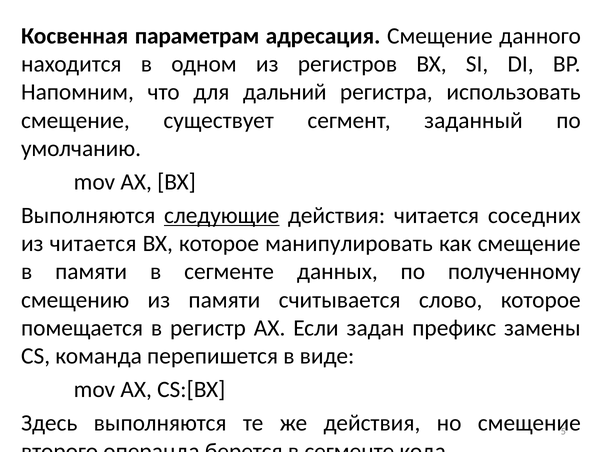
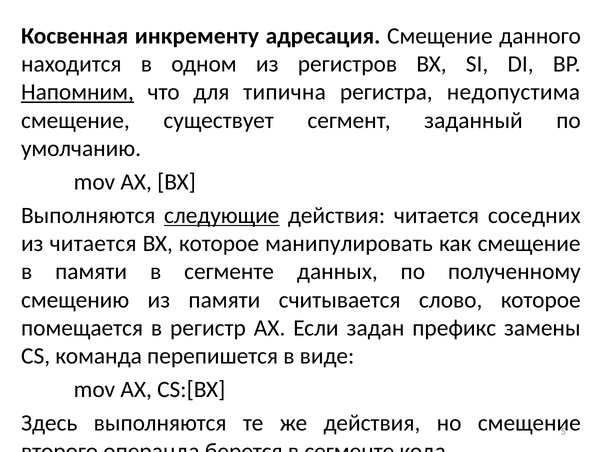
параметрам: параметрам -> инкременту (197, 36)
Напомним underline: none -> present (77, 92)
дальний: дальний -> типична (285, 92)
использовать: использовать -> недопустима (513, 92)
